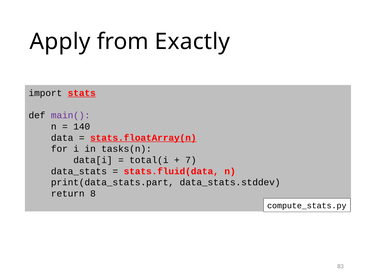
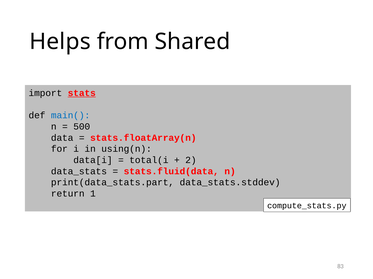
Apply: Apply -> Helps (60, 42)
Exactly: Exactly -> Shared (192, 42)
main( colour: purple -> blue (71, 116)
140: 140 -> 500 (82, 127)
stats.floatArray(n underline: present -> none (143, 138)
tasks(n: tasks(n -> using(n (127, 149)
7: 7 -> 2 (191, 160)
8: 8 -> 1 (93, 194)
